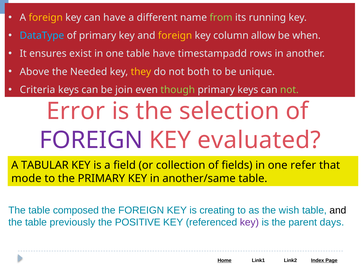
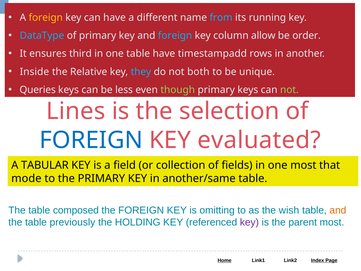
from colour: light green -> light blue (221, 18)
foreign colour: yellow -> light blue (175, 36)
when: when -> order (307, 36)
exist: exist -> third (80, 54)
Above: Above -> Inside (34, 72)
Needed: Needed -> Relative (89, 72)
they colour: yellow -> light blue (141, 72)
Criteria: Criteria -> Queries (38, 90)
join: join -> less (124, 90)
Error: Error -> Lines (76, 111)
FOREIGN colour: purple -> blue (91, 140)
one refer: refer -> most (303, 165)
creating: creating -> omitting (217, 210)
and colour: black -> orange (338, 210)
POSITIVE: POSITIVE -> HOLDING (138, 222)
parent days: days -> most (332, 222)
